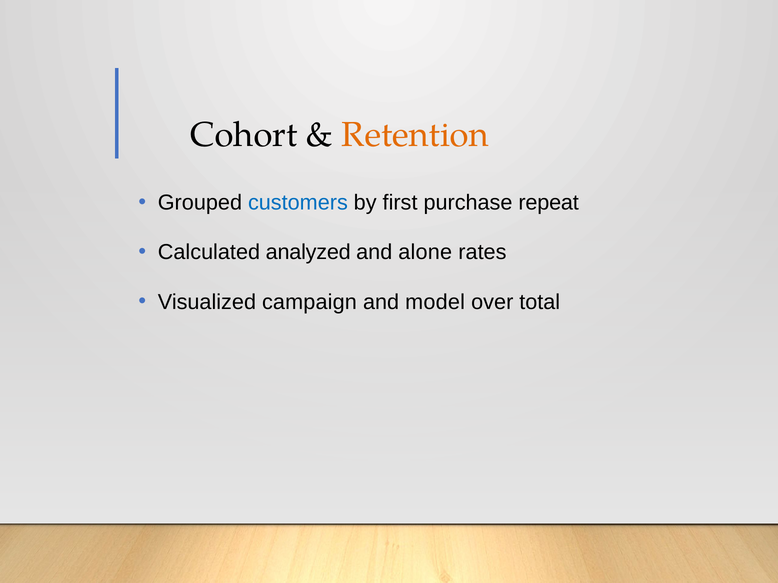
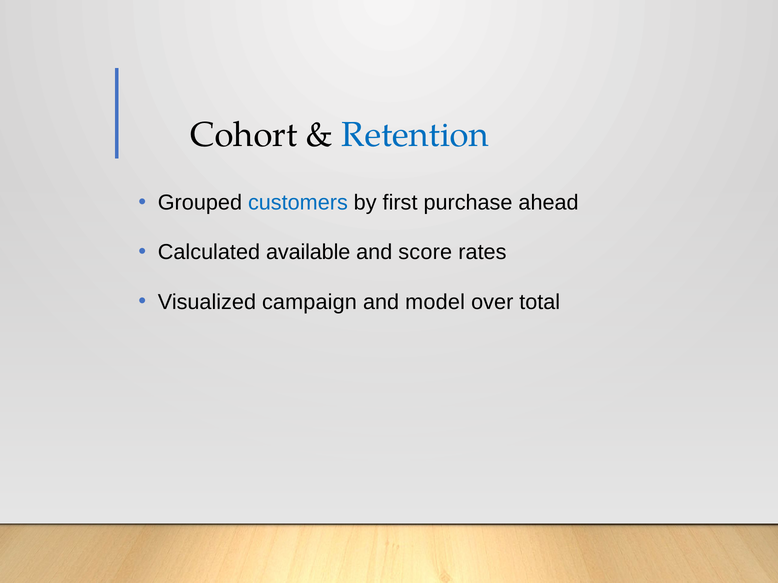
Retention colour: orange -> blue (415, 135)
repeat: repeat -> ahead (549, 203)
analyzed: analyzed -> available (308, 253)
alone: alone -> score (425, 253)
